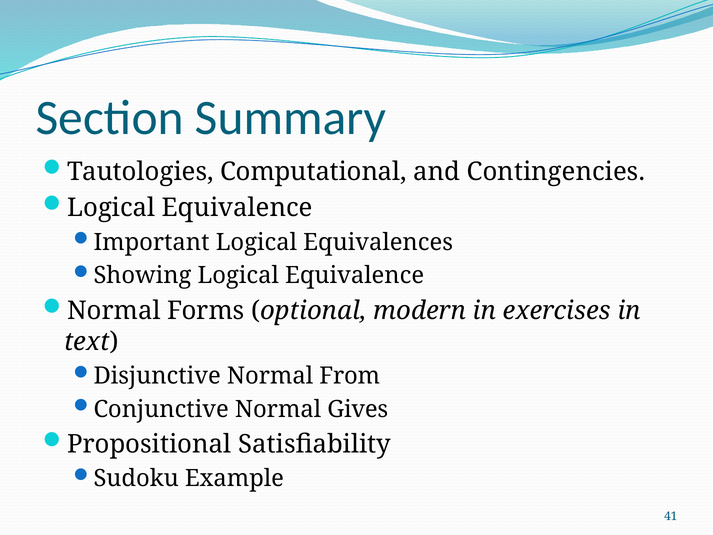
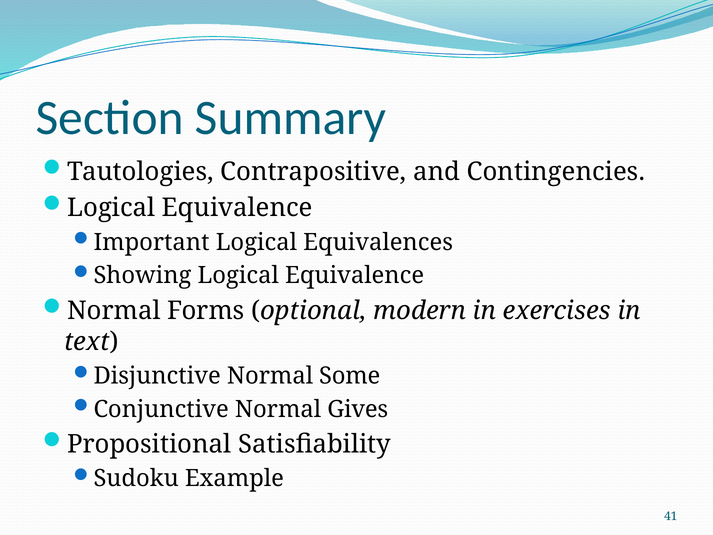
Computational: Computational -> Contrapositive (313, 172)
From: From -> Some (350, 376)
